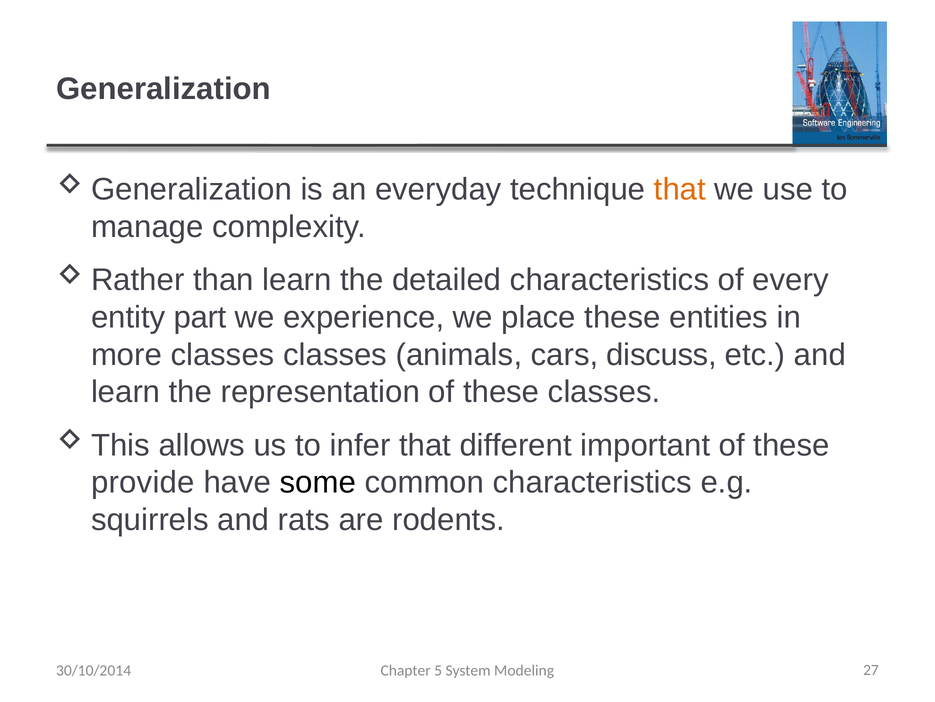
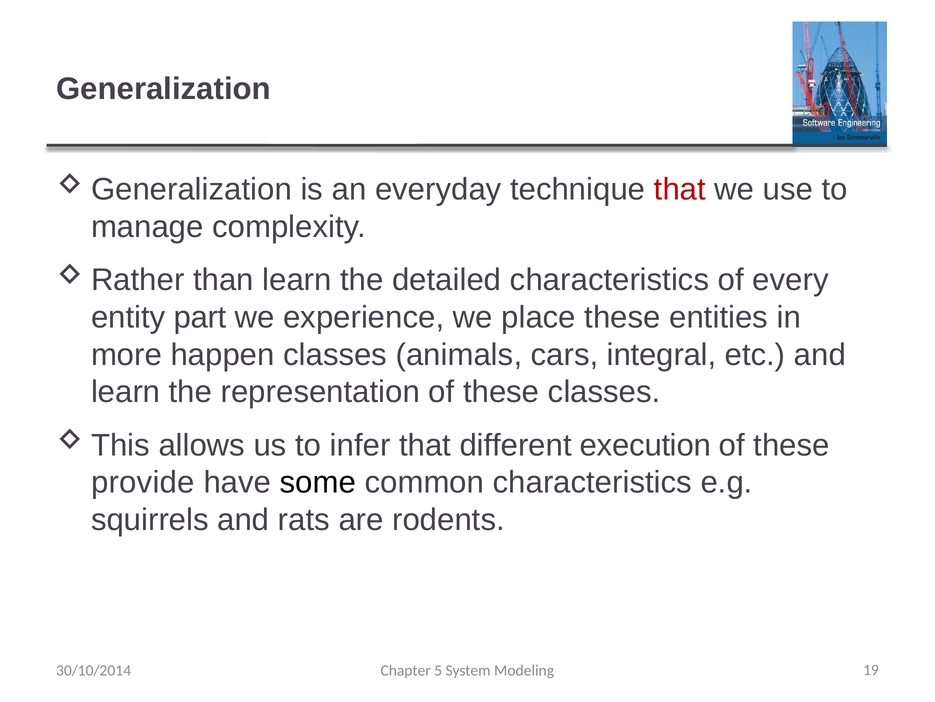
that colour: orange -> red (680, 189)
more classes: classes -> happen (223, 354)
discuss: discuss -> integral (662, 354)
important: important -> execution (645, 445)
27: 27 -> 19 (871, 670)
